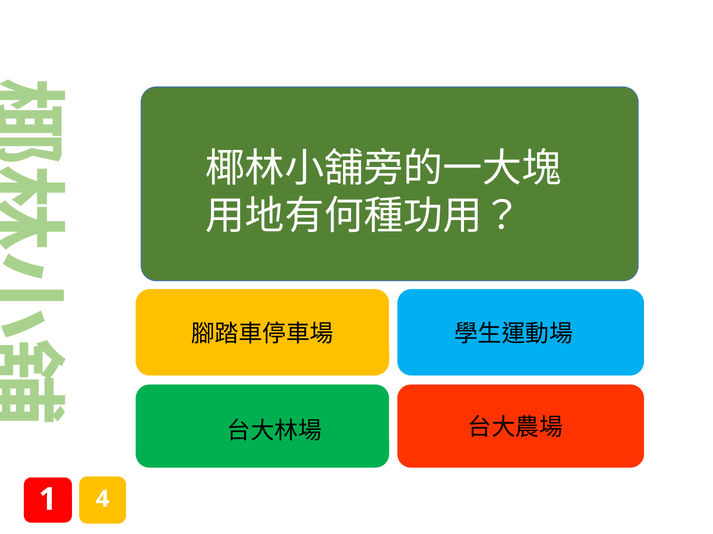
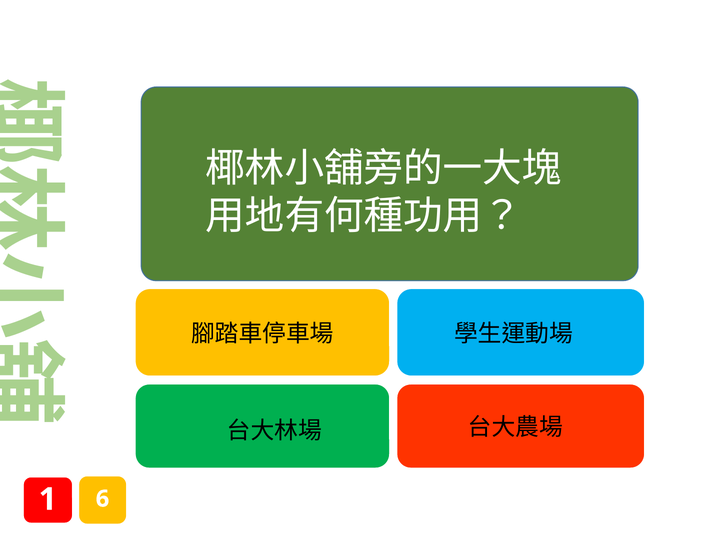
4: 4 -> 6 (102, 500)
